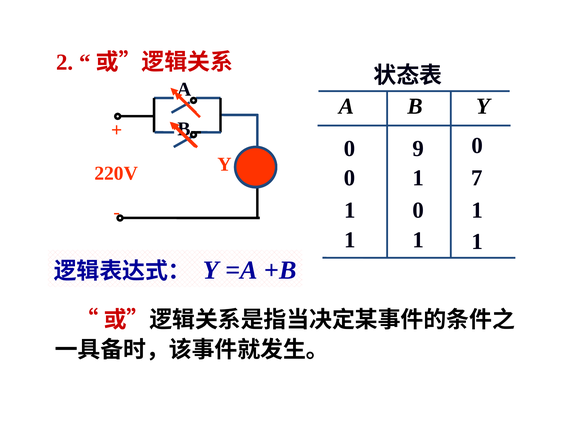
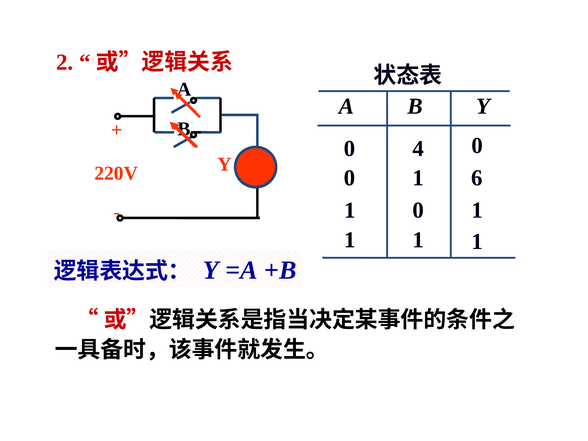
9: 9 -> 4 (418, 149)
7: 7 -> 6 (477, 178)
